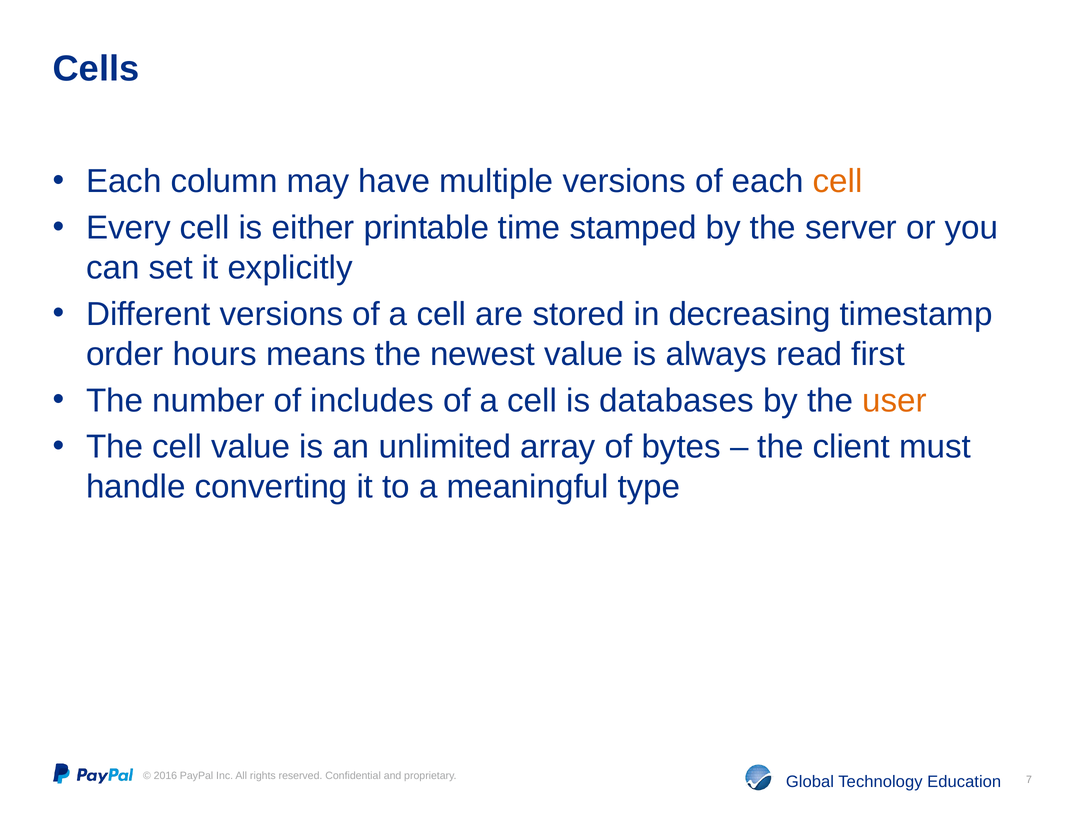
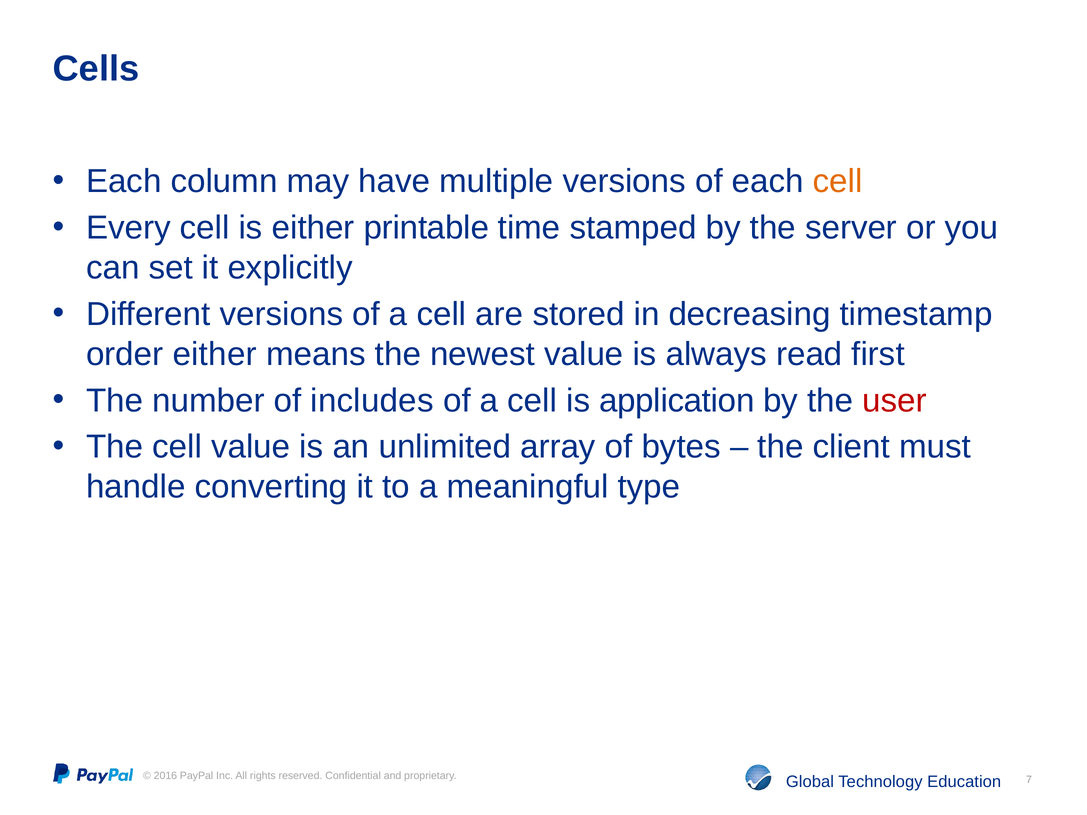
order hours: hours -> either (215, 354)
databases: databases -> application (677, 401)
user colour: orange -> red (895, 401)
